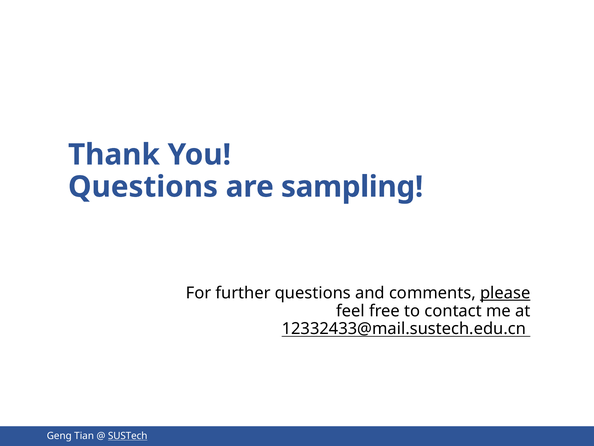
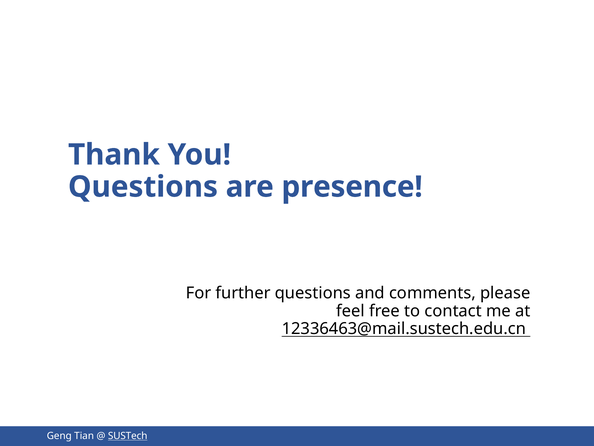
sampling: sampling -> presence (352, 187)
please underline: present -> none (505, 293)
12332433@mail.sustech.edu.cn: 12332433@mail.sustech.edu.cn -> 12336463@mail.sustech.edu.cn (404, 328)
